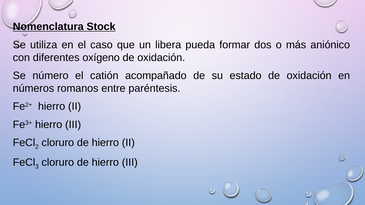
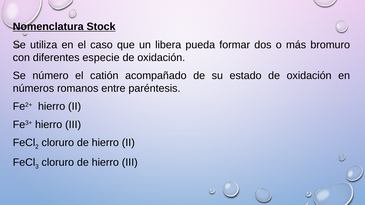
aniónico: aniónico -> bromuro (330, 45)
oxígeno: oxígeno -> especie (101, 58)
